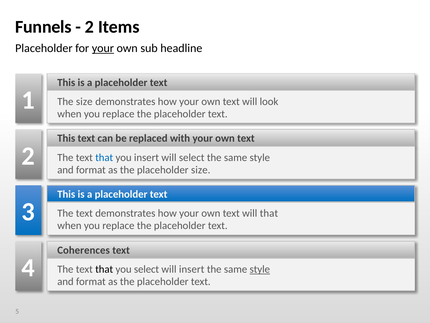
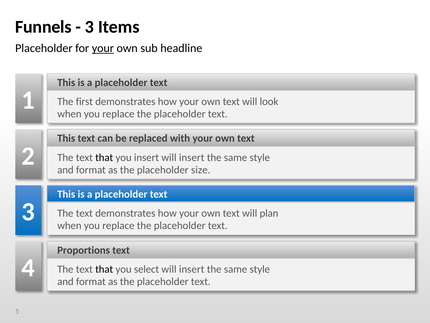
2: 2 -> 3 (90, 27)
The size: size -> first (84, 101)
that colour: blue -> black (104, 157)
insert will select: select -> insert (192, 157)
will that: that -> plan (269, 213)
Coherences: Coherences -> Proportions (84, 250)
style underline: present -> none (260, 269)
